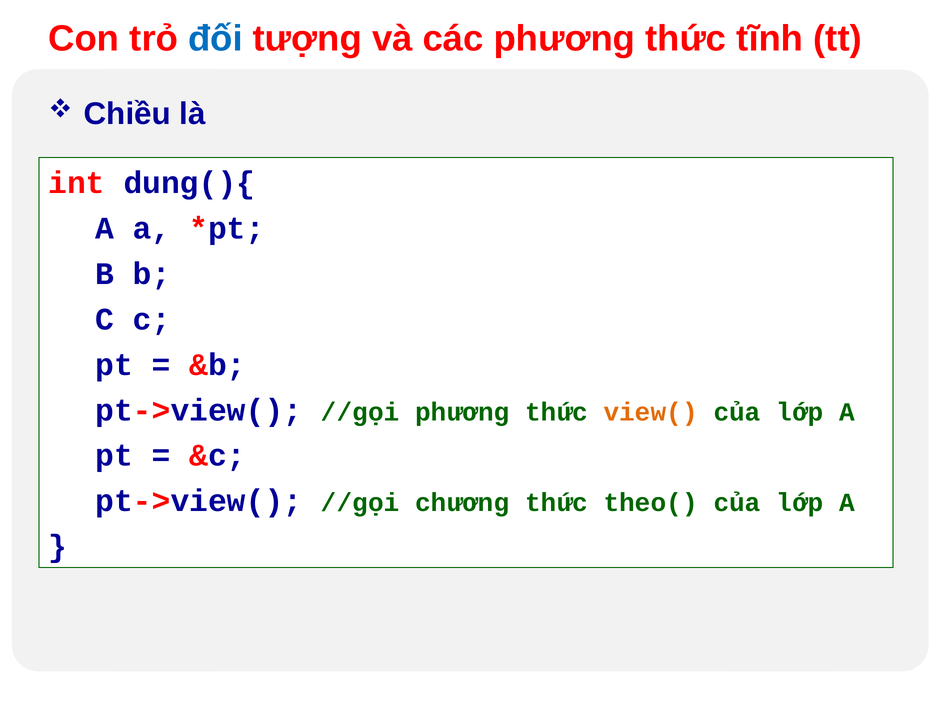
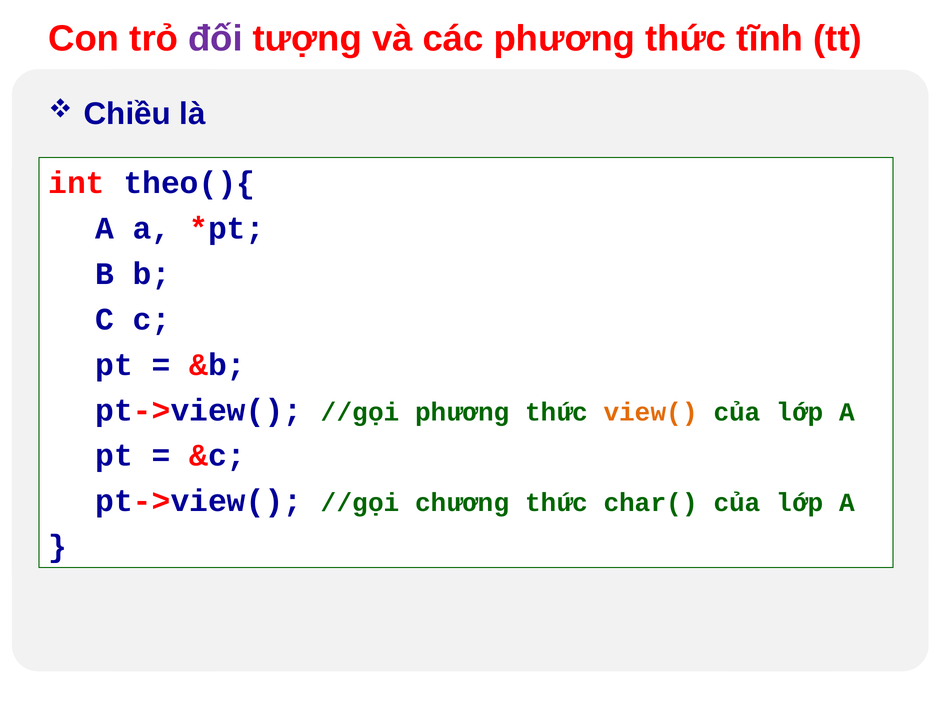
đối colour: blue -> purple (215, 38)
dung(){: dung(){ -> theo(){ (189, 183)
theo(: theo( -> char( (651, 503)
